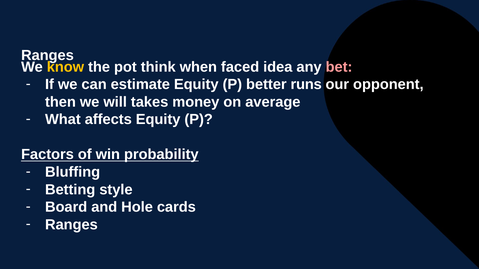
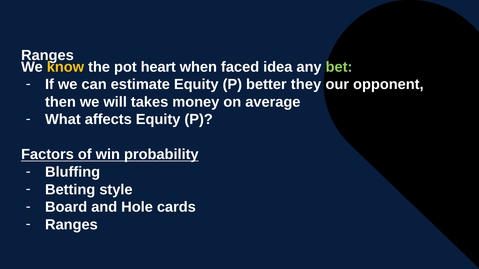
think: think -> heart (158, 67)
bet colour: pink -> light green (339, 67)
runs: runs -> they (306, 85)
